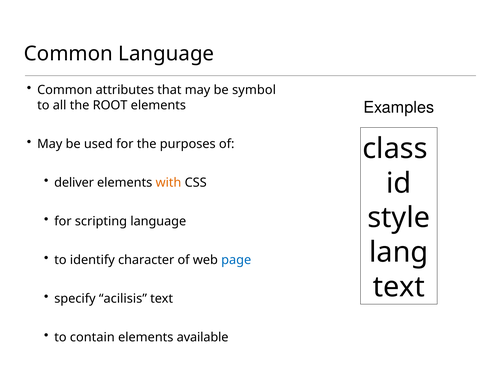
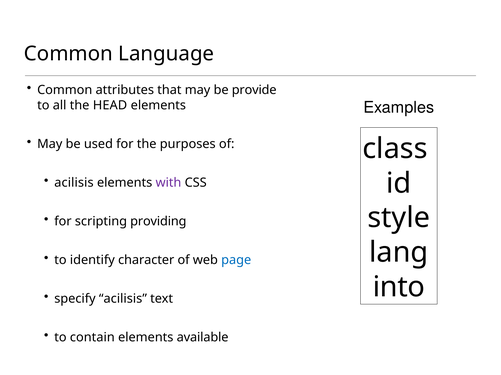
symbol: symbol -> provide (254, 90)
ROOT: ROOT -> HEAD (110, 105)
deliver: deliver -> acilisis (74, 183)
with colour: orange -> purple (168, 183)
scripting language: language -> providing (158, 222)
text: text -> into (399, 288)
